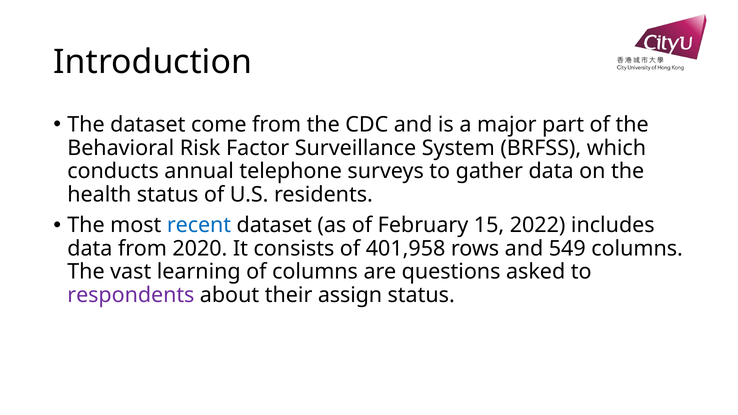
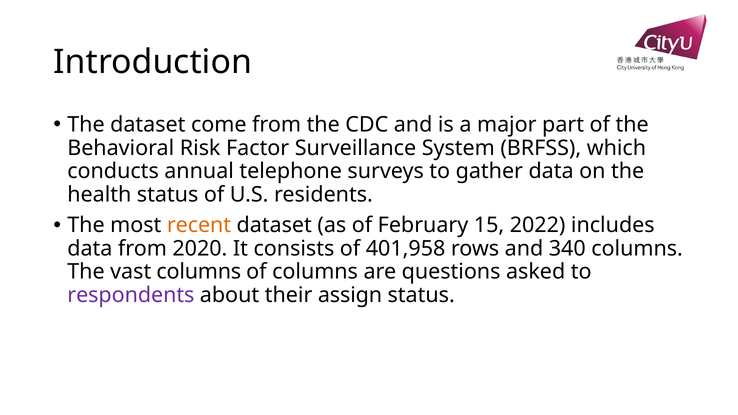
recent colour: blue -> orange (199, 225)
549: 549 -> 340 (567, 249)
vast learning: learning -> columns (199, 272)
